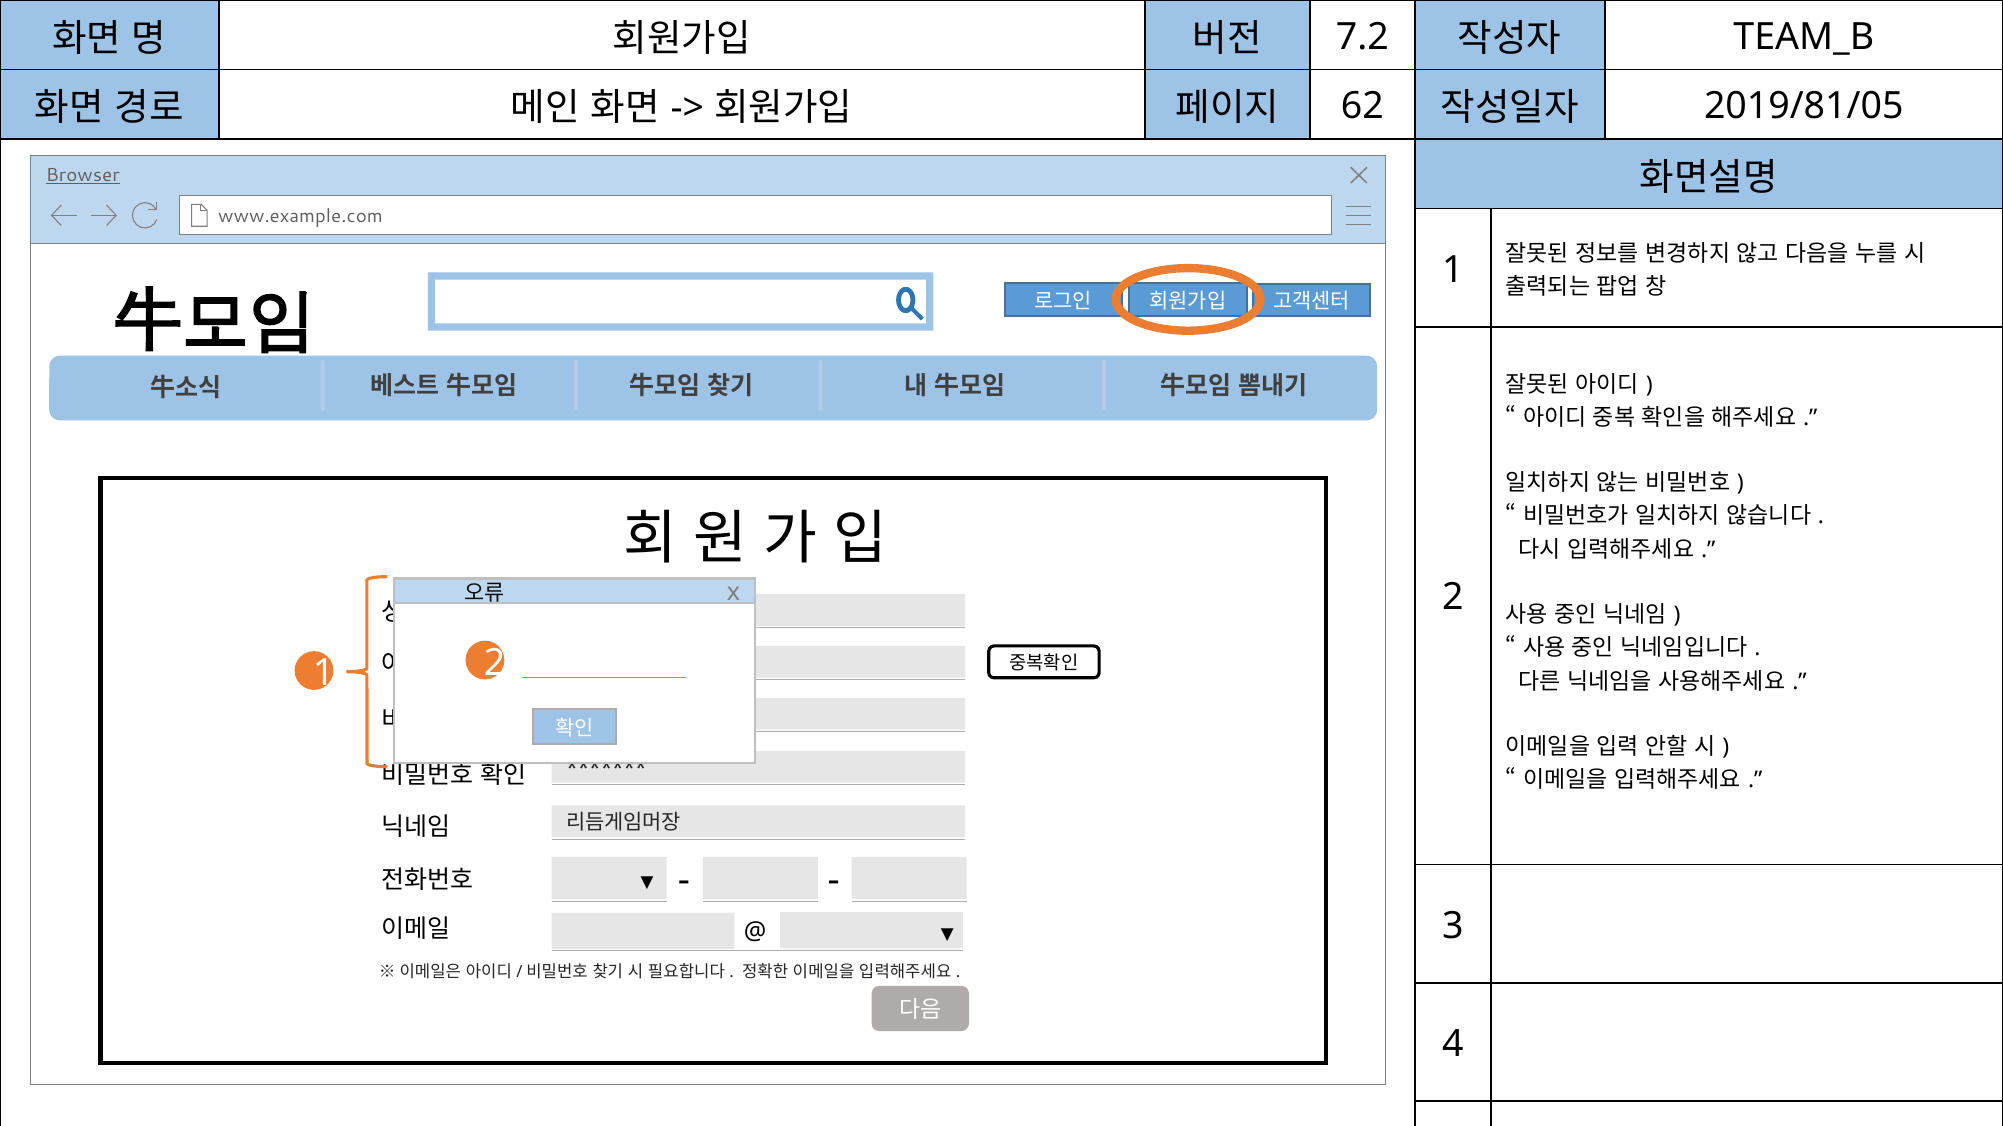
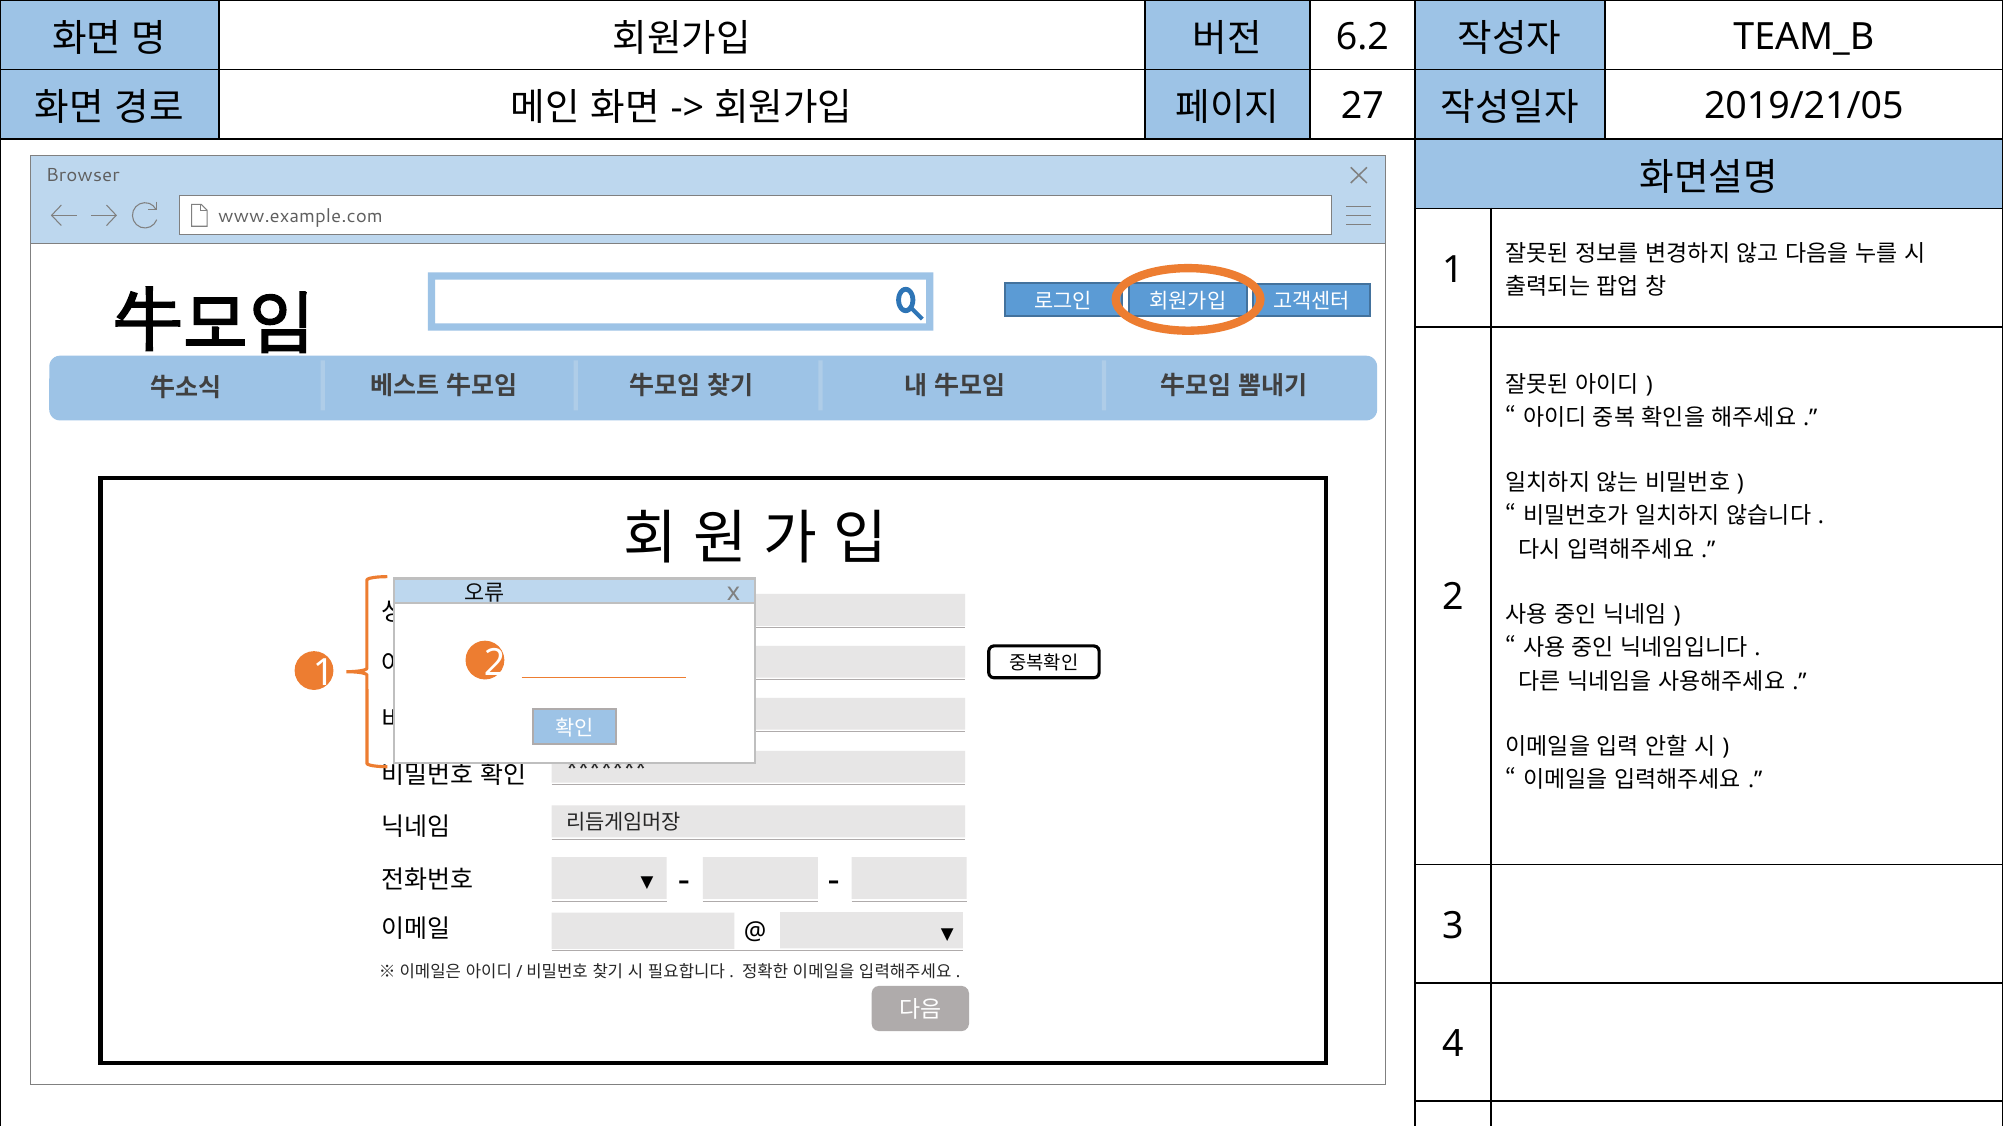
7.2: 7.2 -> 6.2 (1362, 37)
62: 62 -> 27 (1362, 106)
2019/81/05: 2019/81/05 -> 2019/21/05 (1804, 106)
Browser underline: present -> none (83, 176)
